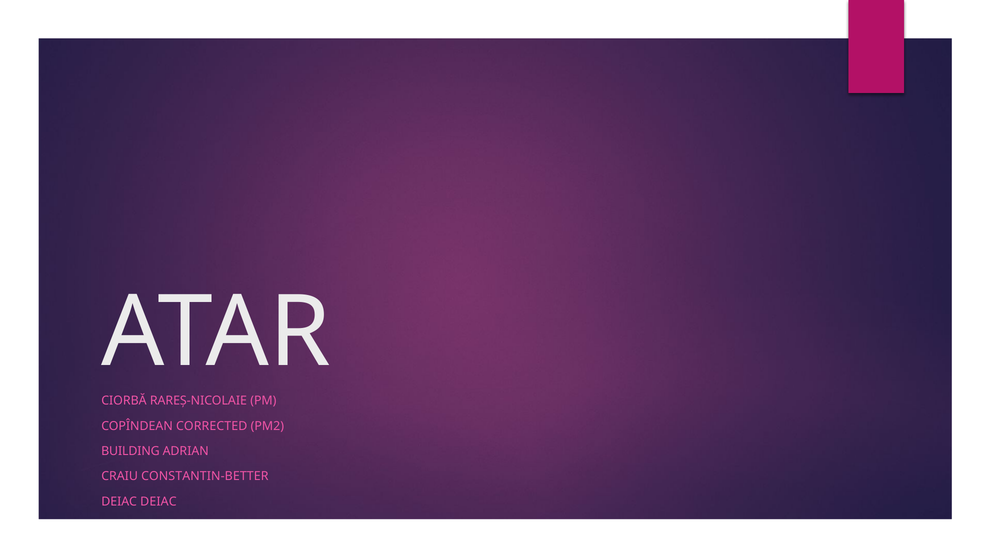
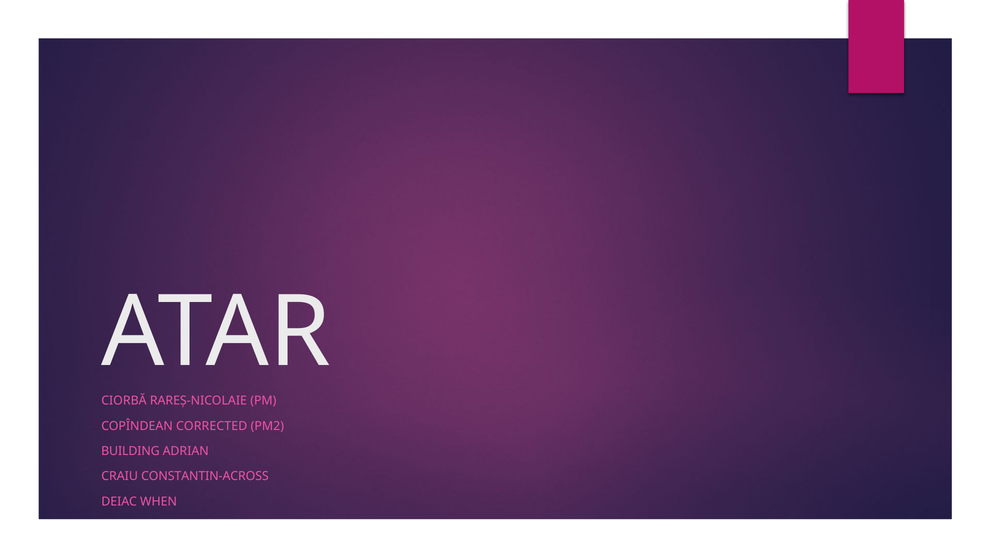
CONSTANTIN-BETTER: CONSTANTIN-BETTER -> CONSTANTIN-ACROSS (205, 476)
DEIAC DEIAC: DEIAC -> WHEN (158, 501)
